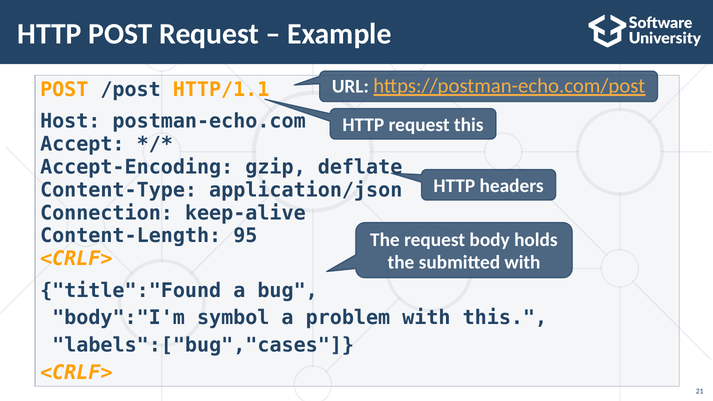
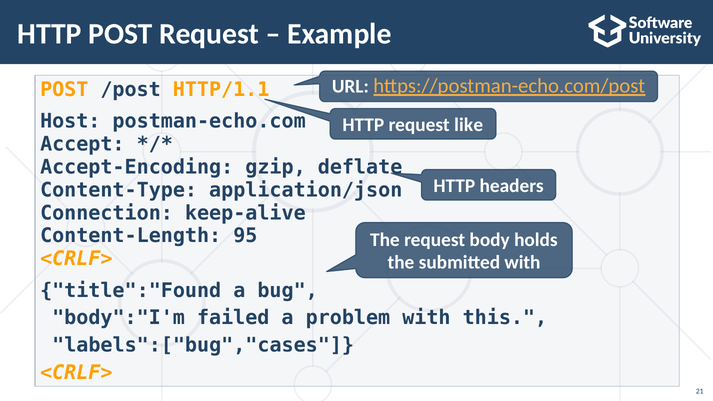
request this: this -> like (469, 125)
symbol: symbol -> failed (233, 318)
